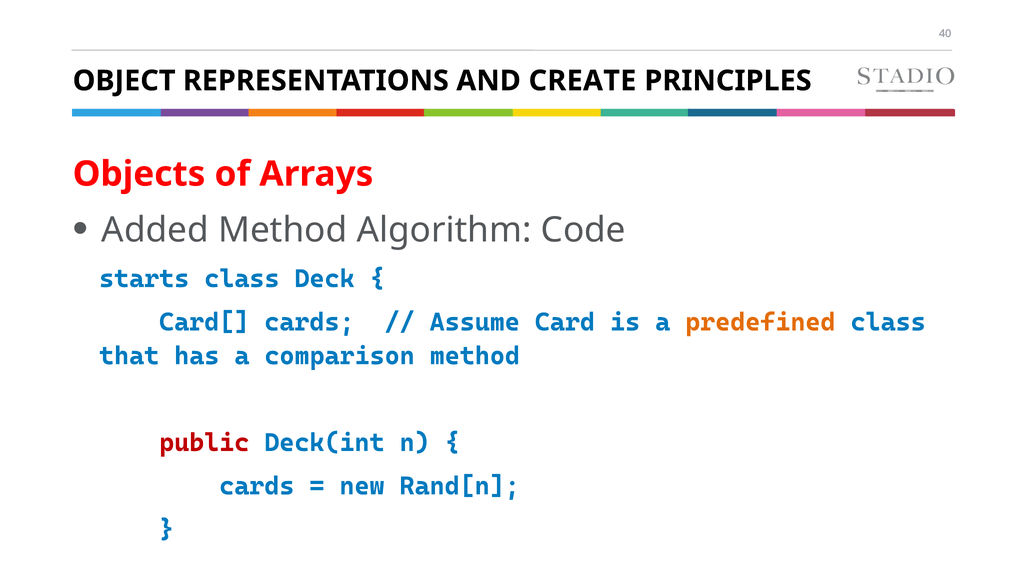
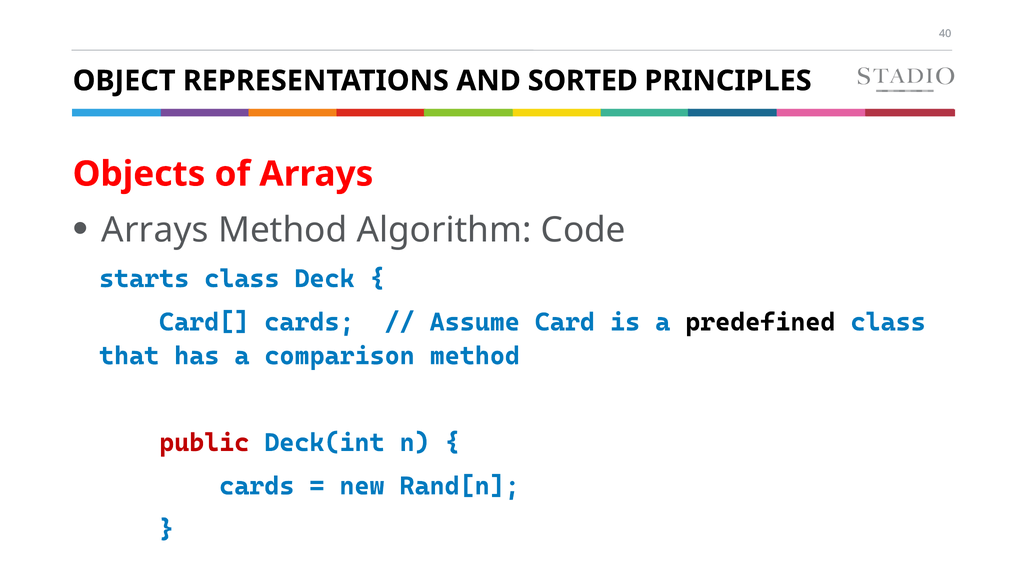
CREATE: CREATE -> SORTED (583, 81)
Added: Added -> Arrays (155, 230)
predefined colour: orange -> black (760, 322)
